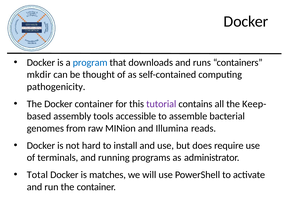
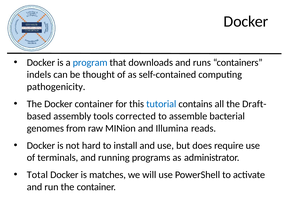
mkdir: mkdir -> indels (39, 75)
tutorial colour: purple -> blue (161, 104)
Keep-: Keep- -> Draft- (254, 104)
accessible: accessible -> corrected (136, 116)
